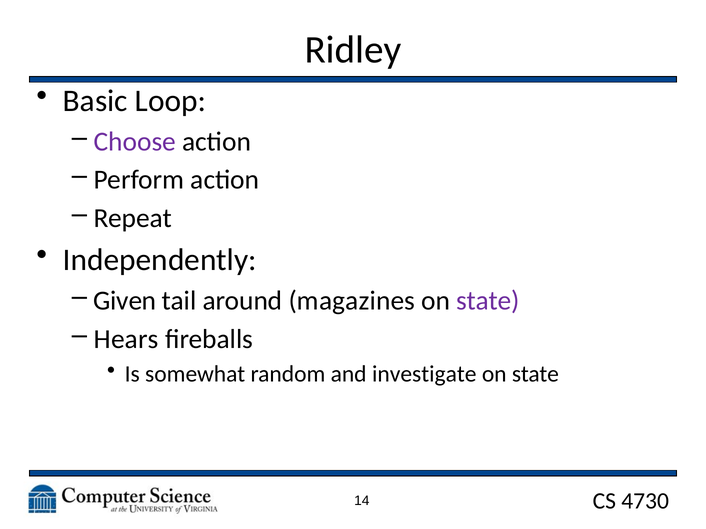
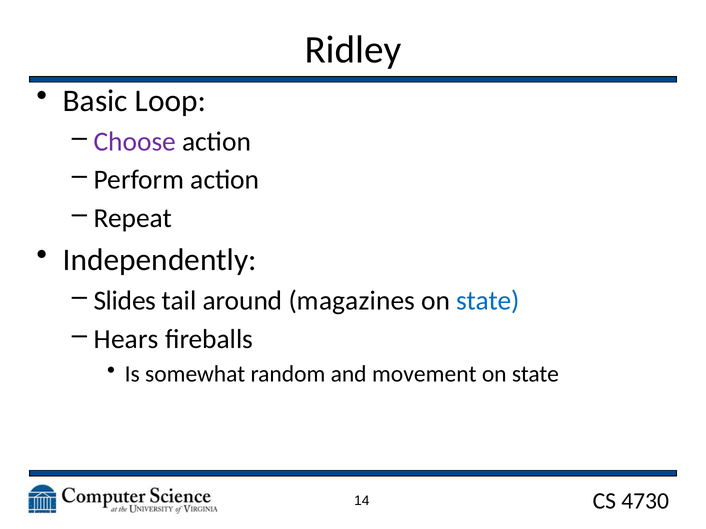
Given: Given -> Slides (125, 301)
state colour: purple -> blue (488, 301)
investigate: investigate -> movement (424, 374)
